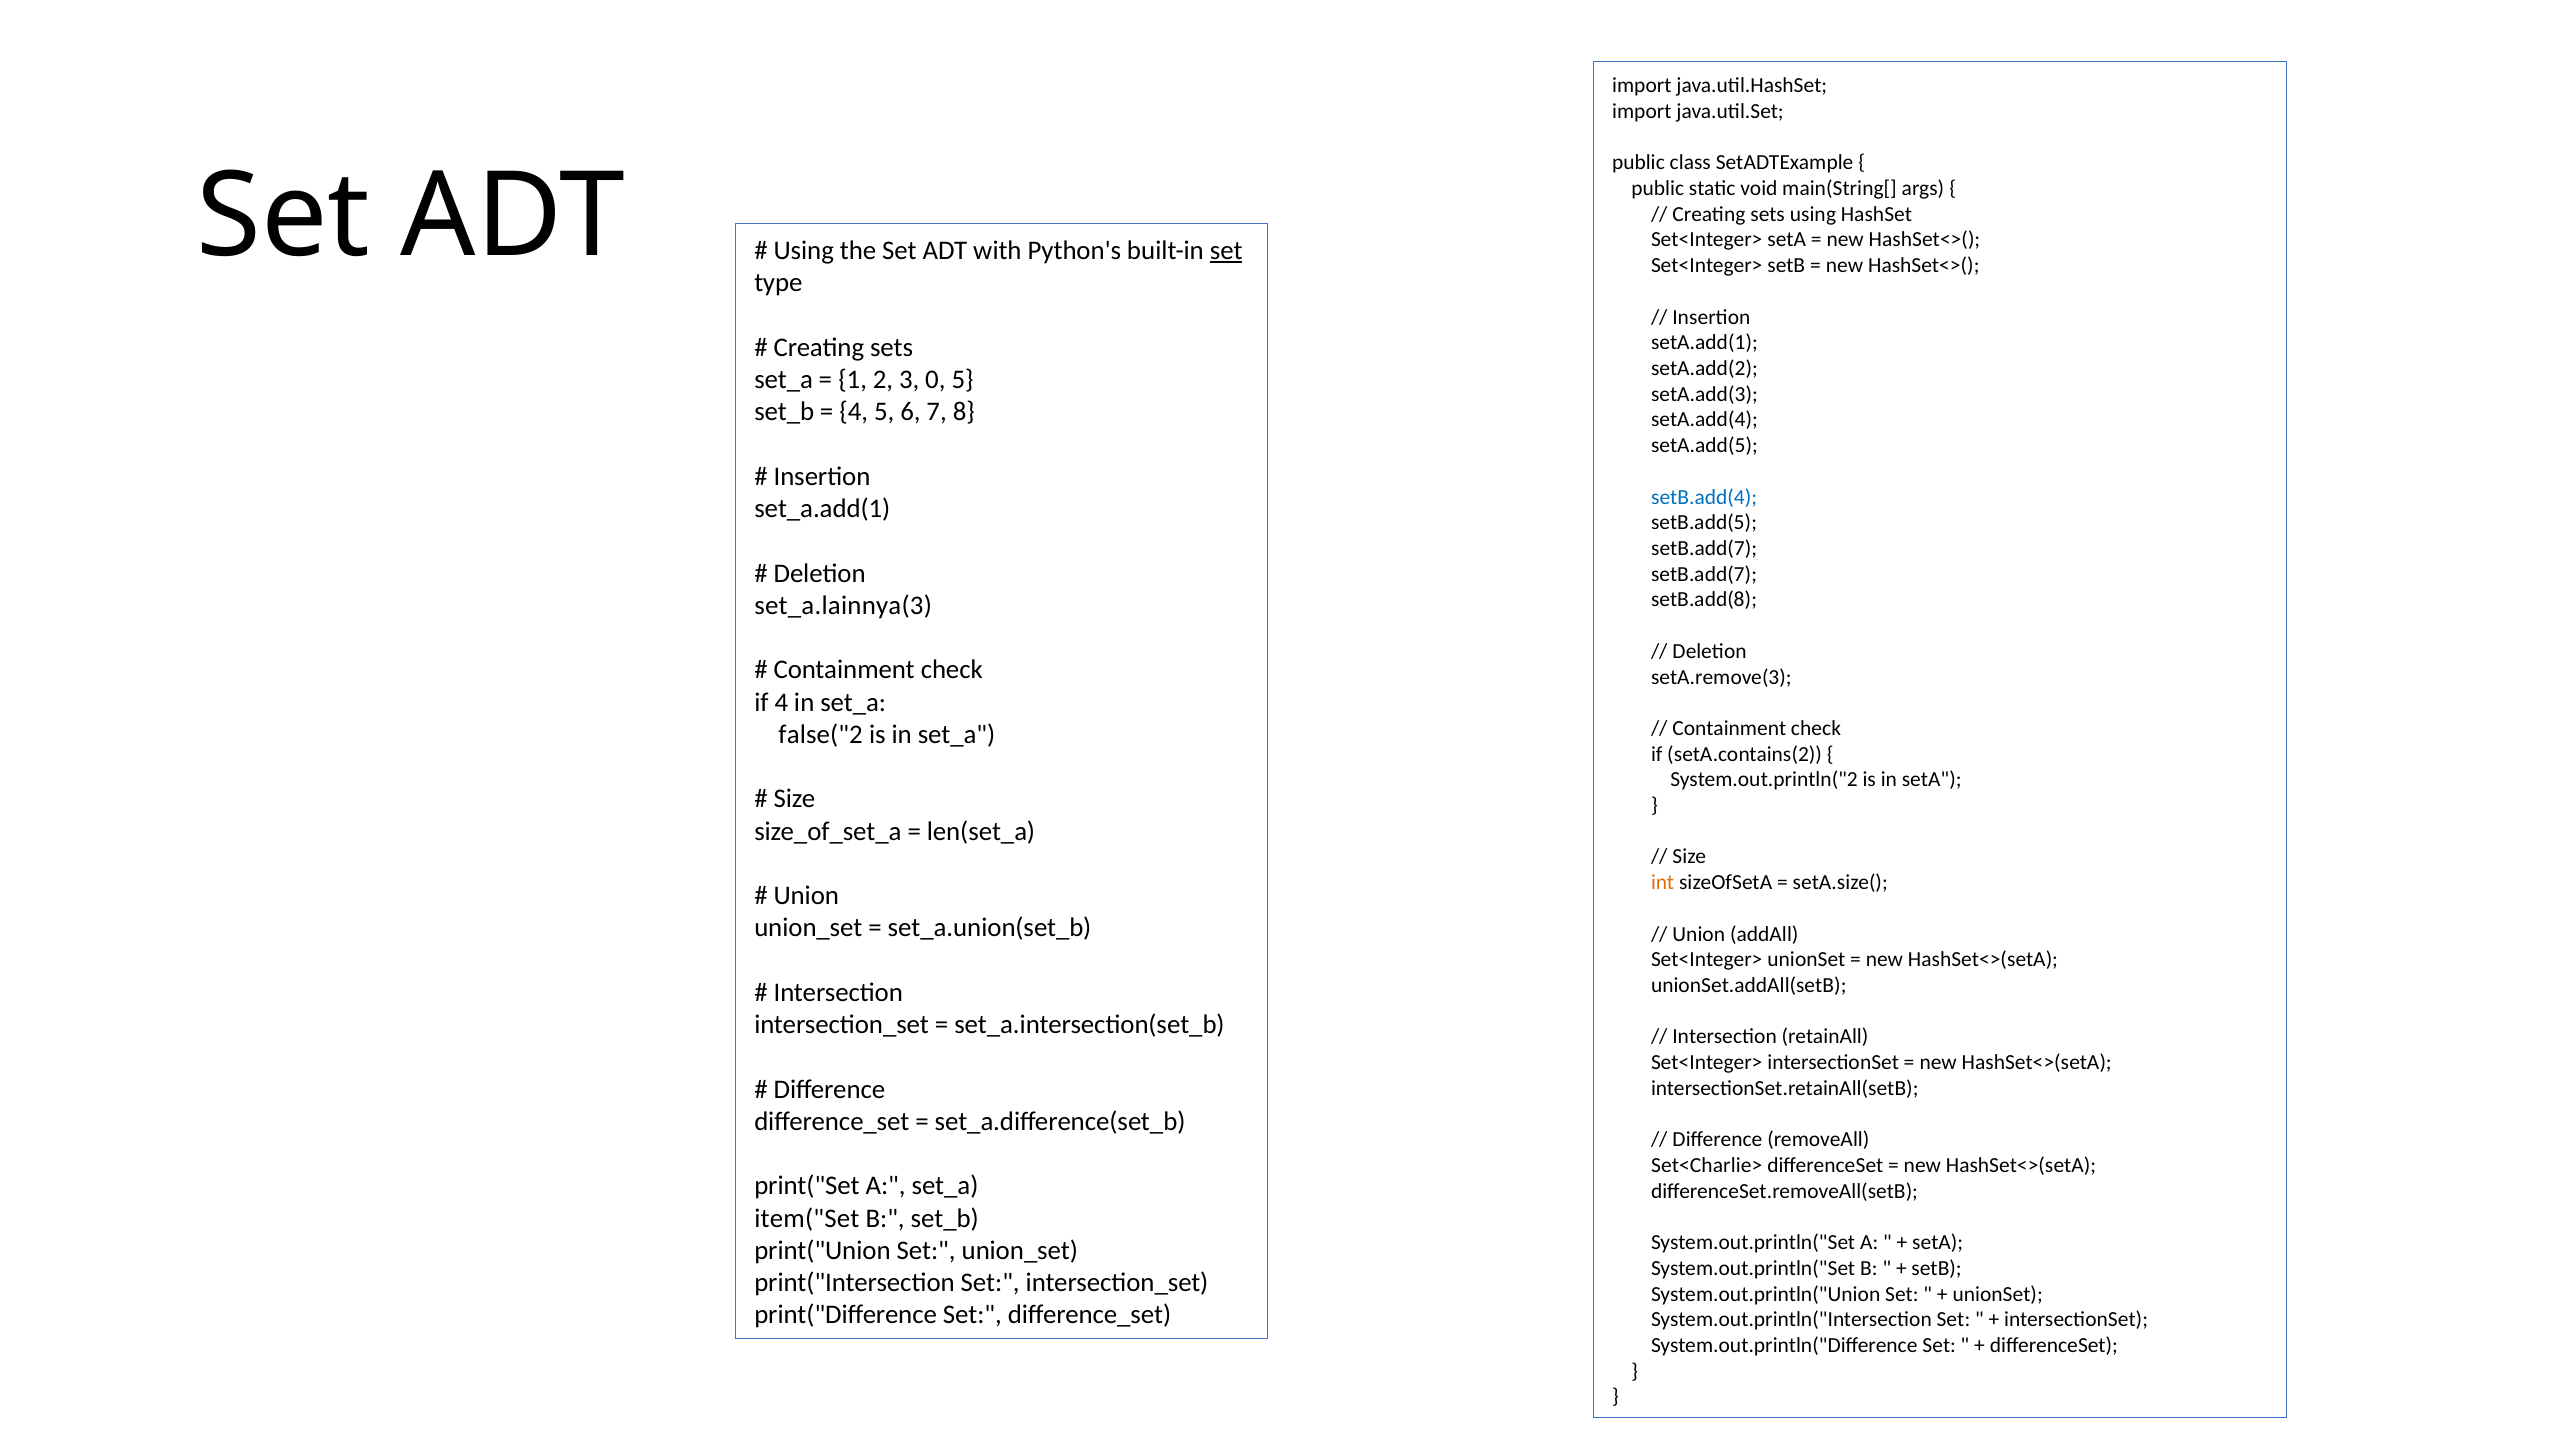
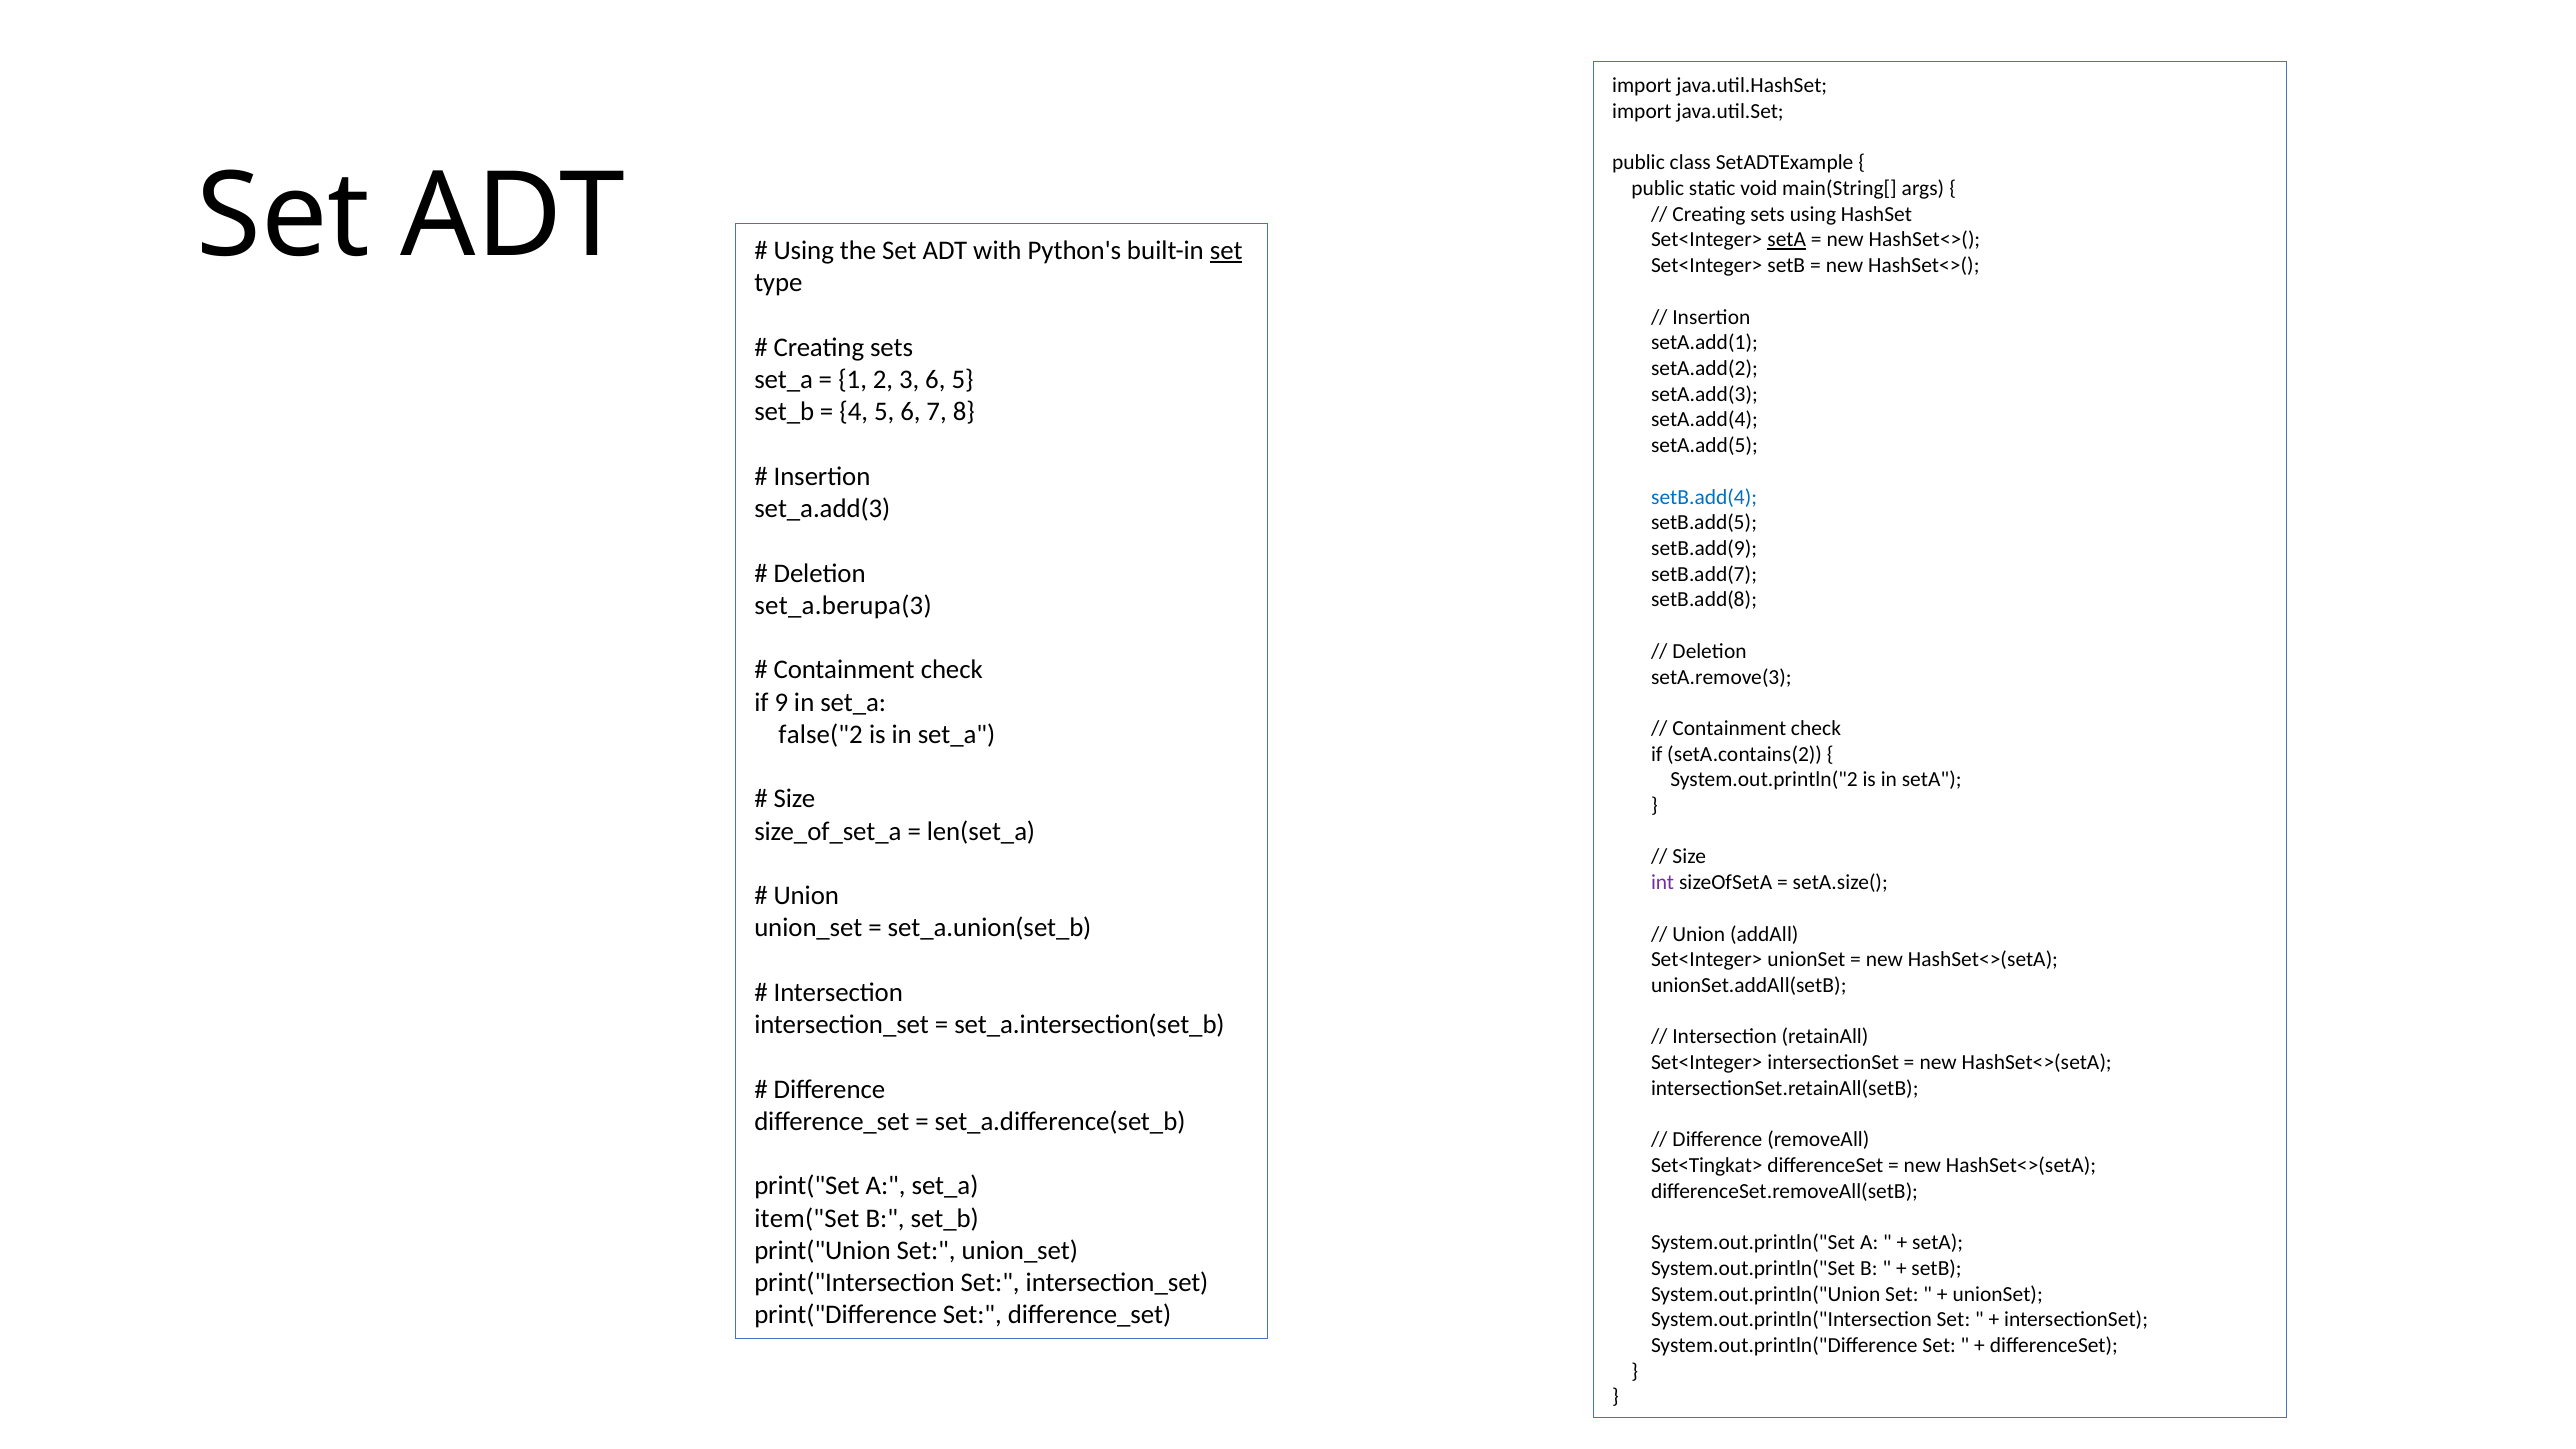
setA underline: none -> present (1787, 240)
3 0: 0 -> 6 (935, 380)
set_a.add(1: set_a.add(1 -> set_a.add(3 (822, 509)
setB.add(7: setB.add(7 -> setB.add(9 (1704, 548)
set_a.lainnya(3: set_a.lainnya(3 -> set_a.berupa(3 (843, 605)
if 4: 4 -> 9 (781, 702)
int colour: orange -> purple (1663, 883)
Set<Charlie>: Set<Charlie> -> Set<Tingkat> (1707, 1165)
